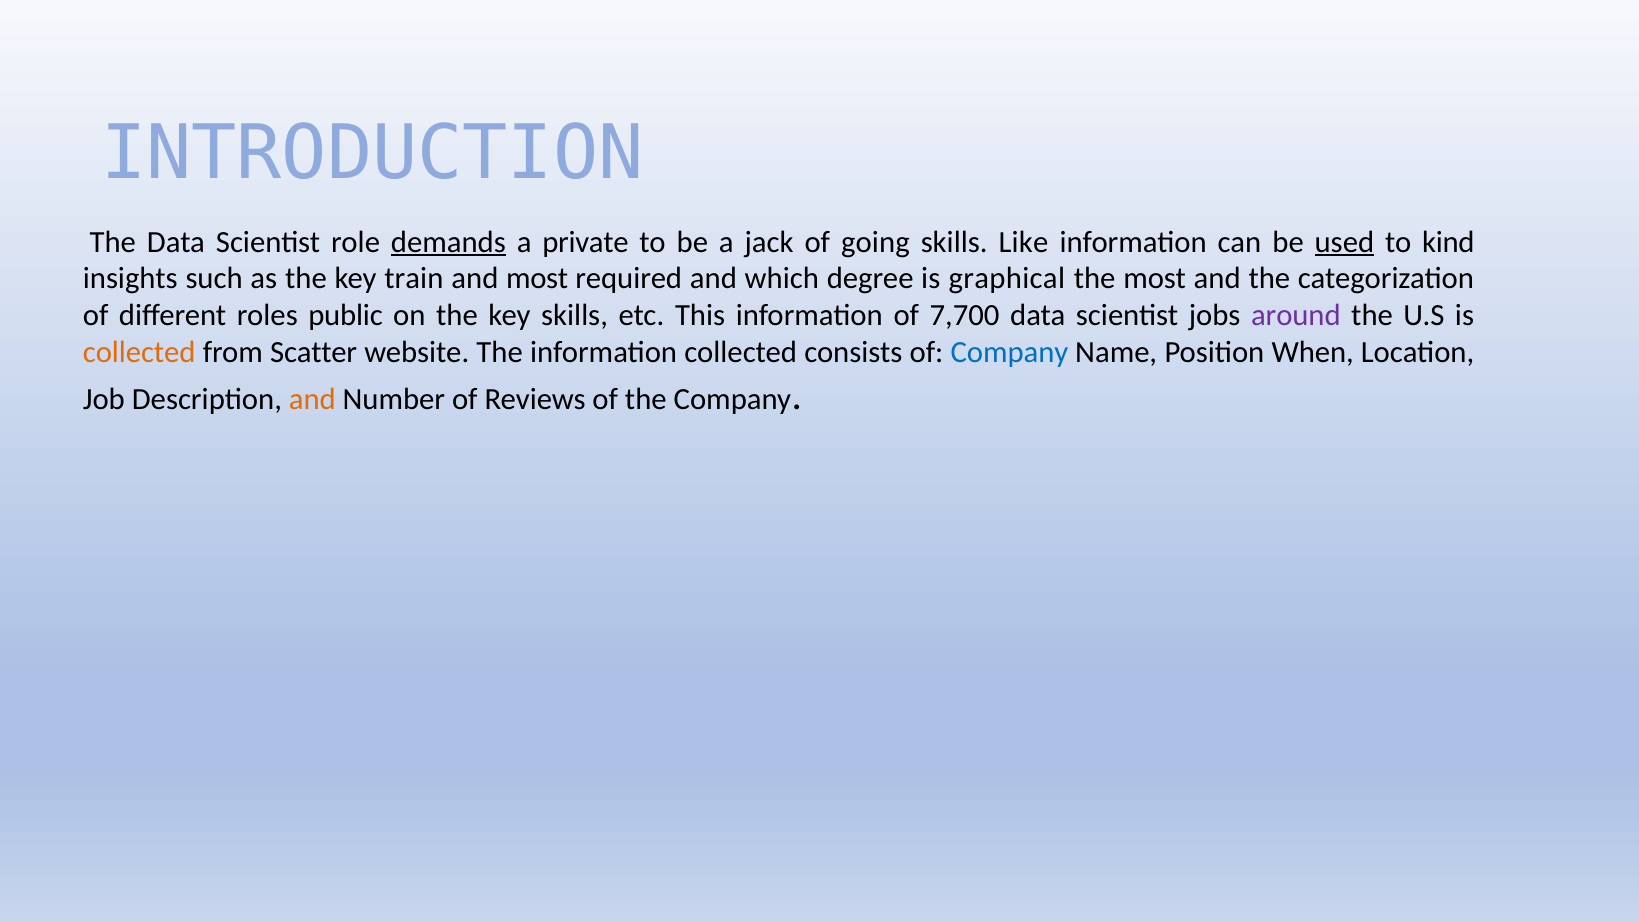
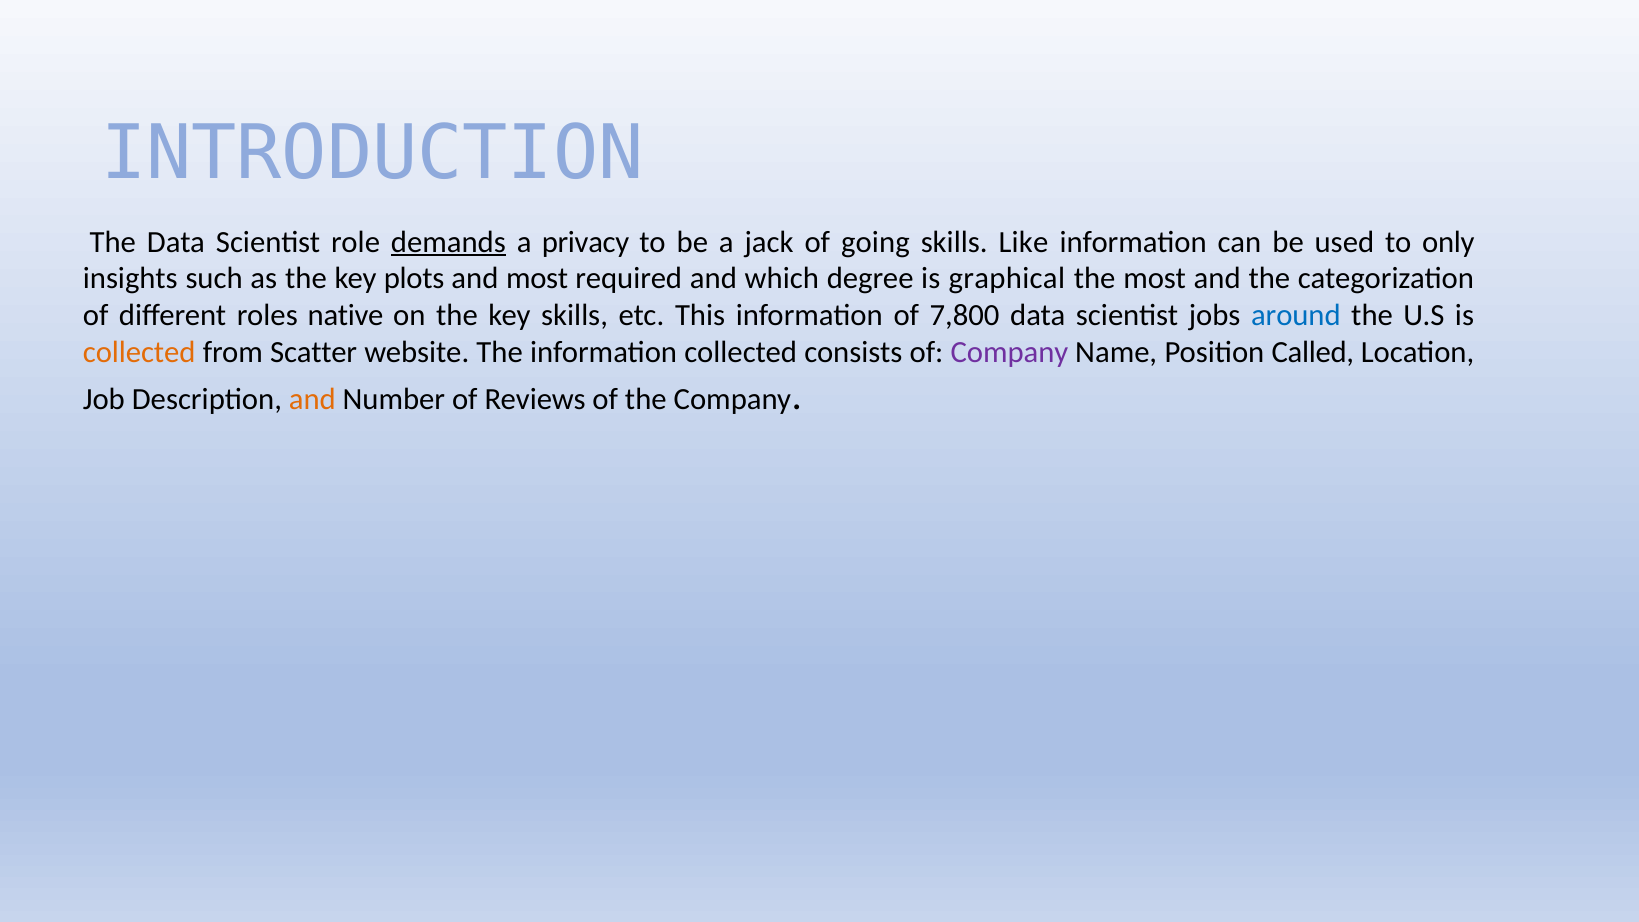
private: private -> privacy (586, 242)
used underline: present -> none (1344, 242)
kind: kind -> only (1448, 242)
train: train -> plots (414, 279)
public: public -> native (346, 316)
7,700: 7,700 -> 7,800 (965, 316)
around colour: purple -> blue (1296, 316)
Company colour: blue -> purple (1009, 352)
When: When -> Called (1313, 352)
